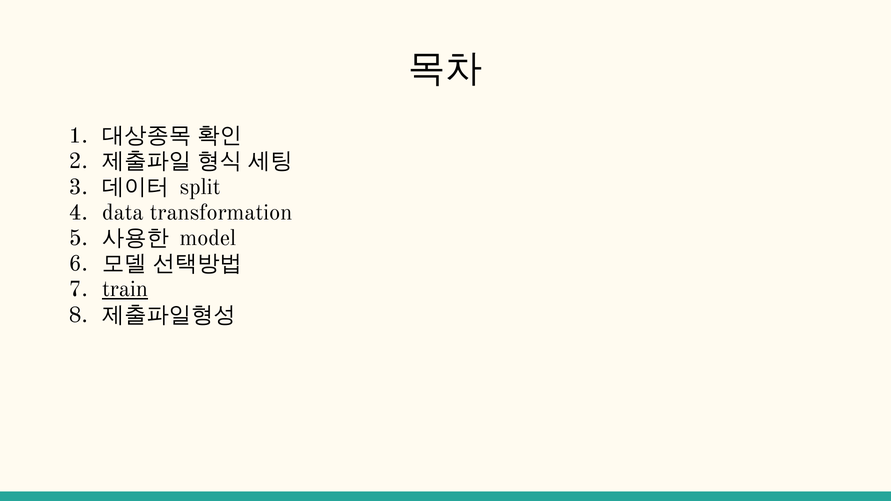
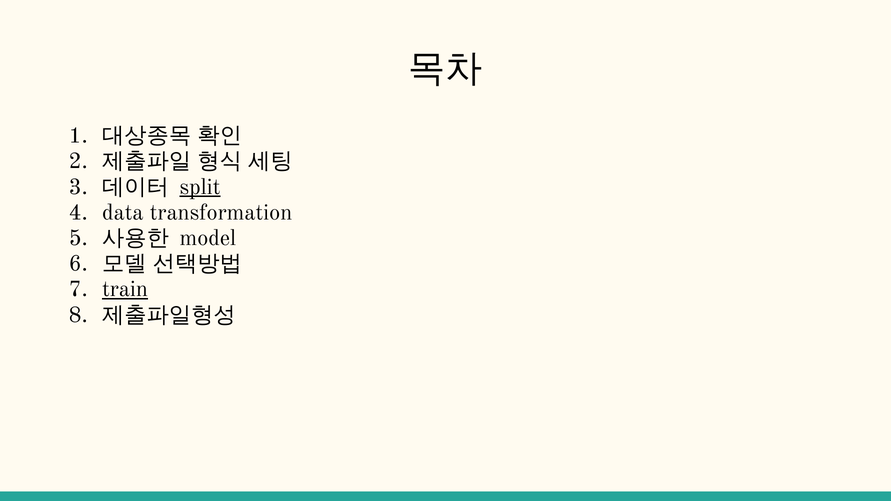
split underline: none -> present (200, 187)
